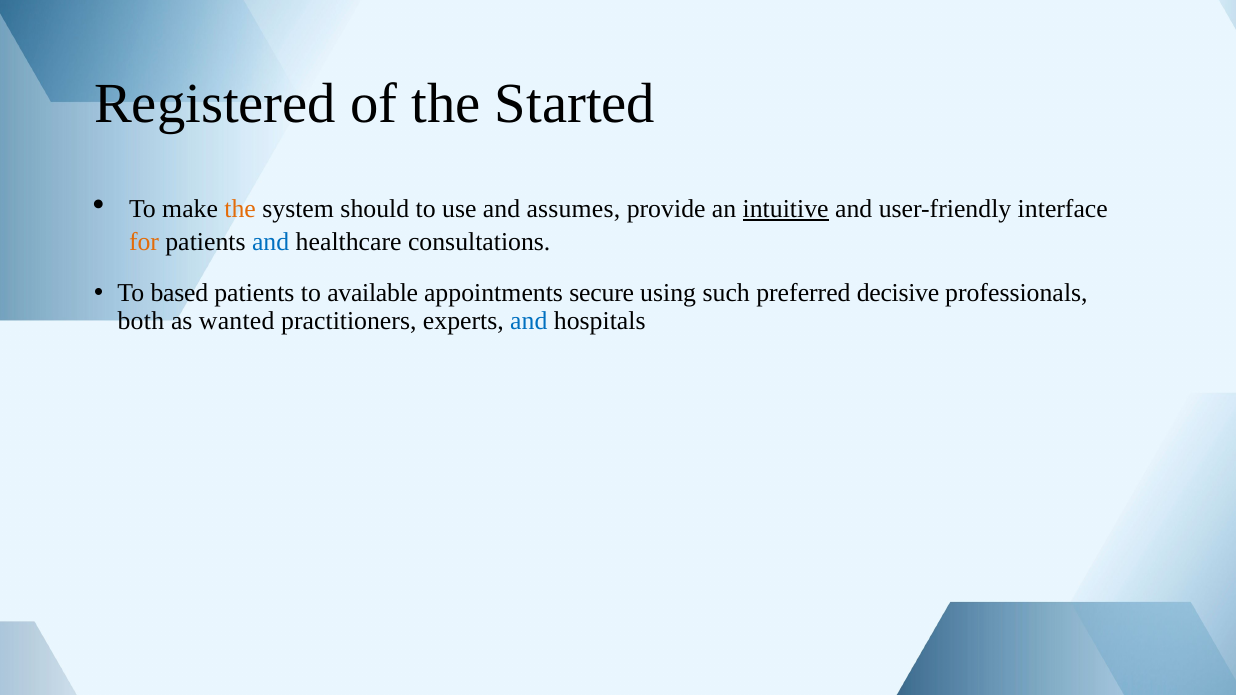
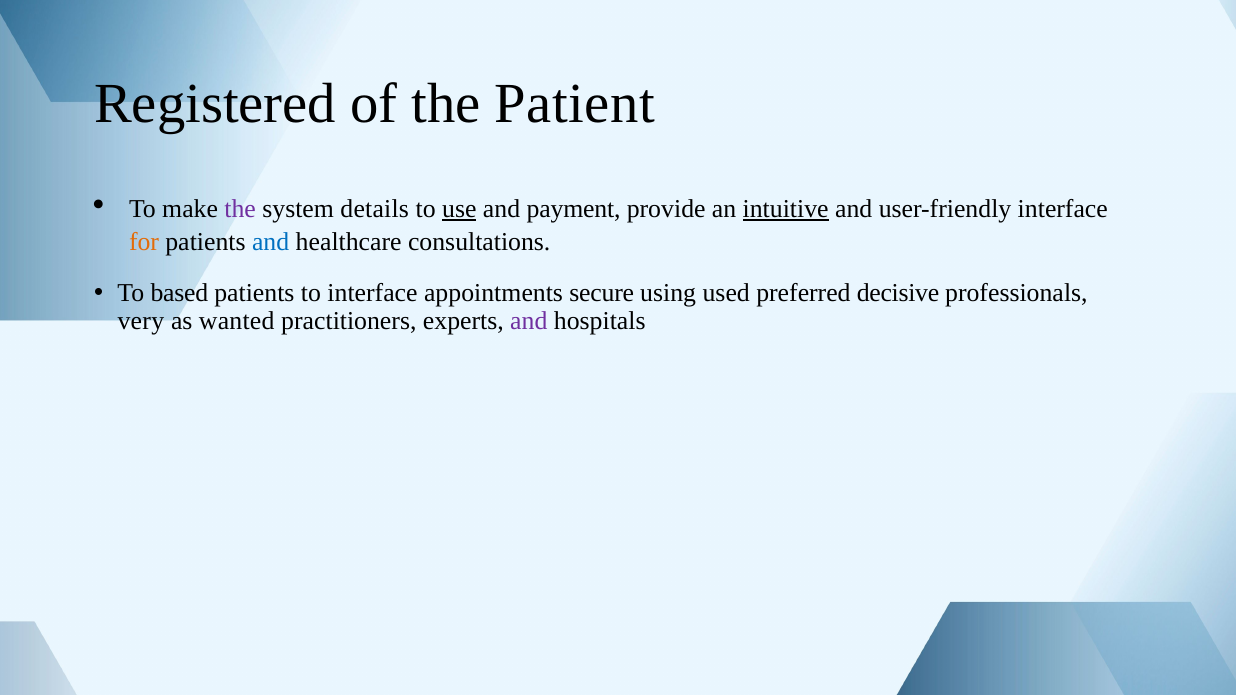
Started: Started -> Patient (575, 104)
the colour: orange -> purple (240, 209)
should: should -> details (375, 209)
use underline: none -> present (459, 209)
assumes: assumes -> payment (574, 209)
to available: available -> interface (373, 293)
such: such -> used (726, 293)
both: both -> very (141, 321)
and colour: blue -> purple (529, 321)
